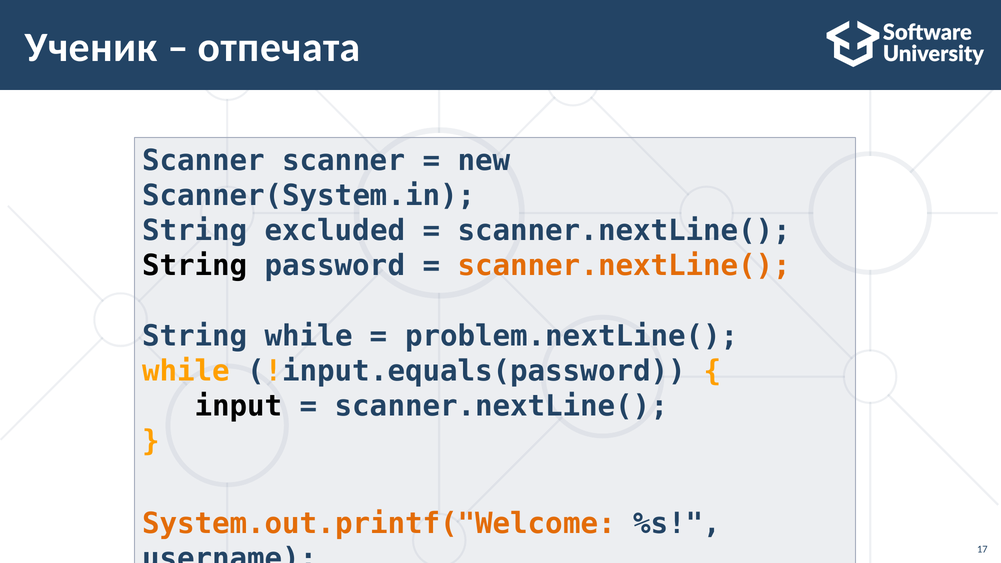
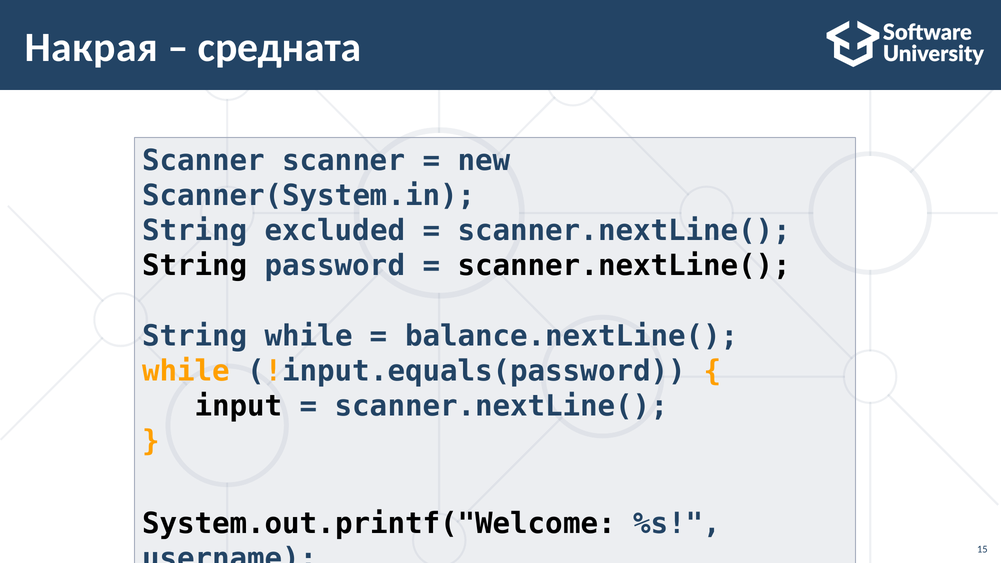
Ученик: Ученик -> Накрая (91, 47)
отпечата: отпечата -> средната (279, 47)
scanner.nextLine( colour: orange -> black (624, 266)
problem.nextLine(: problem.nextLine( -> balance.nextLine( (572, 336)
System.out.printf("Welcome colour: orange -> black (379, 524)
17: 17 -> 15 (982, 549)
